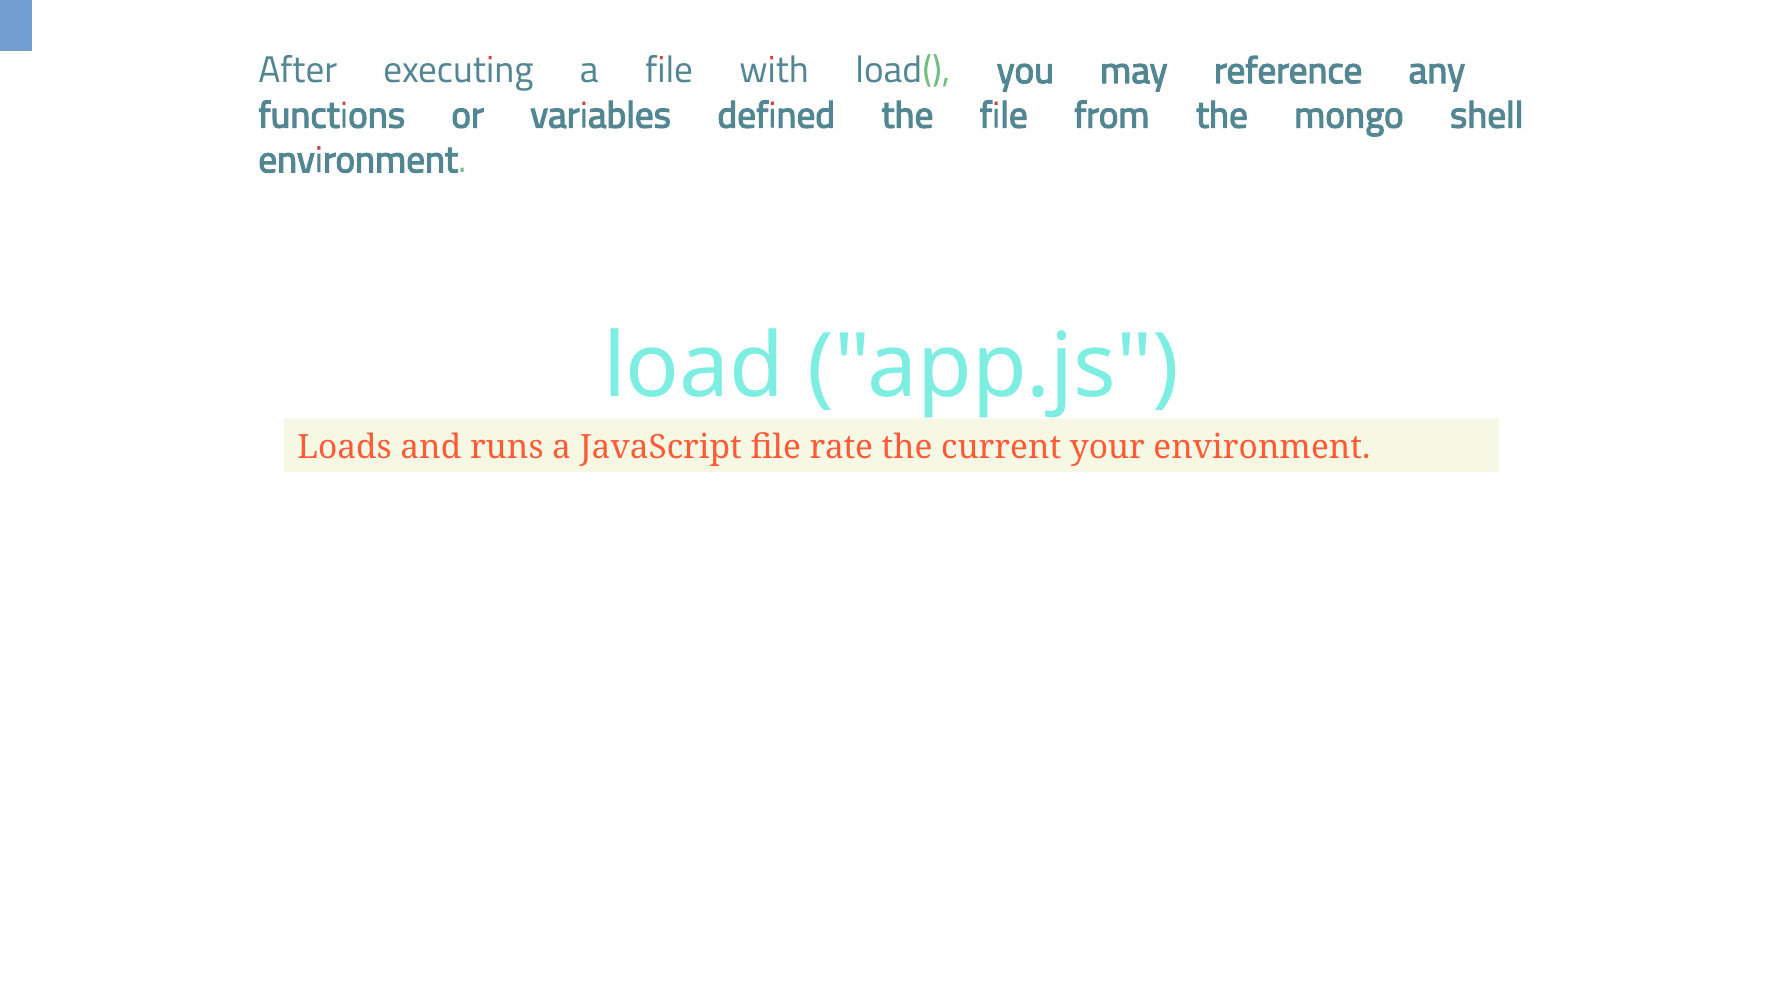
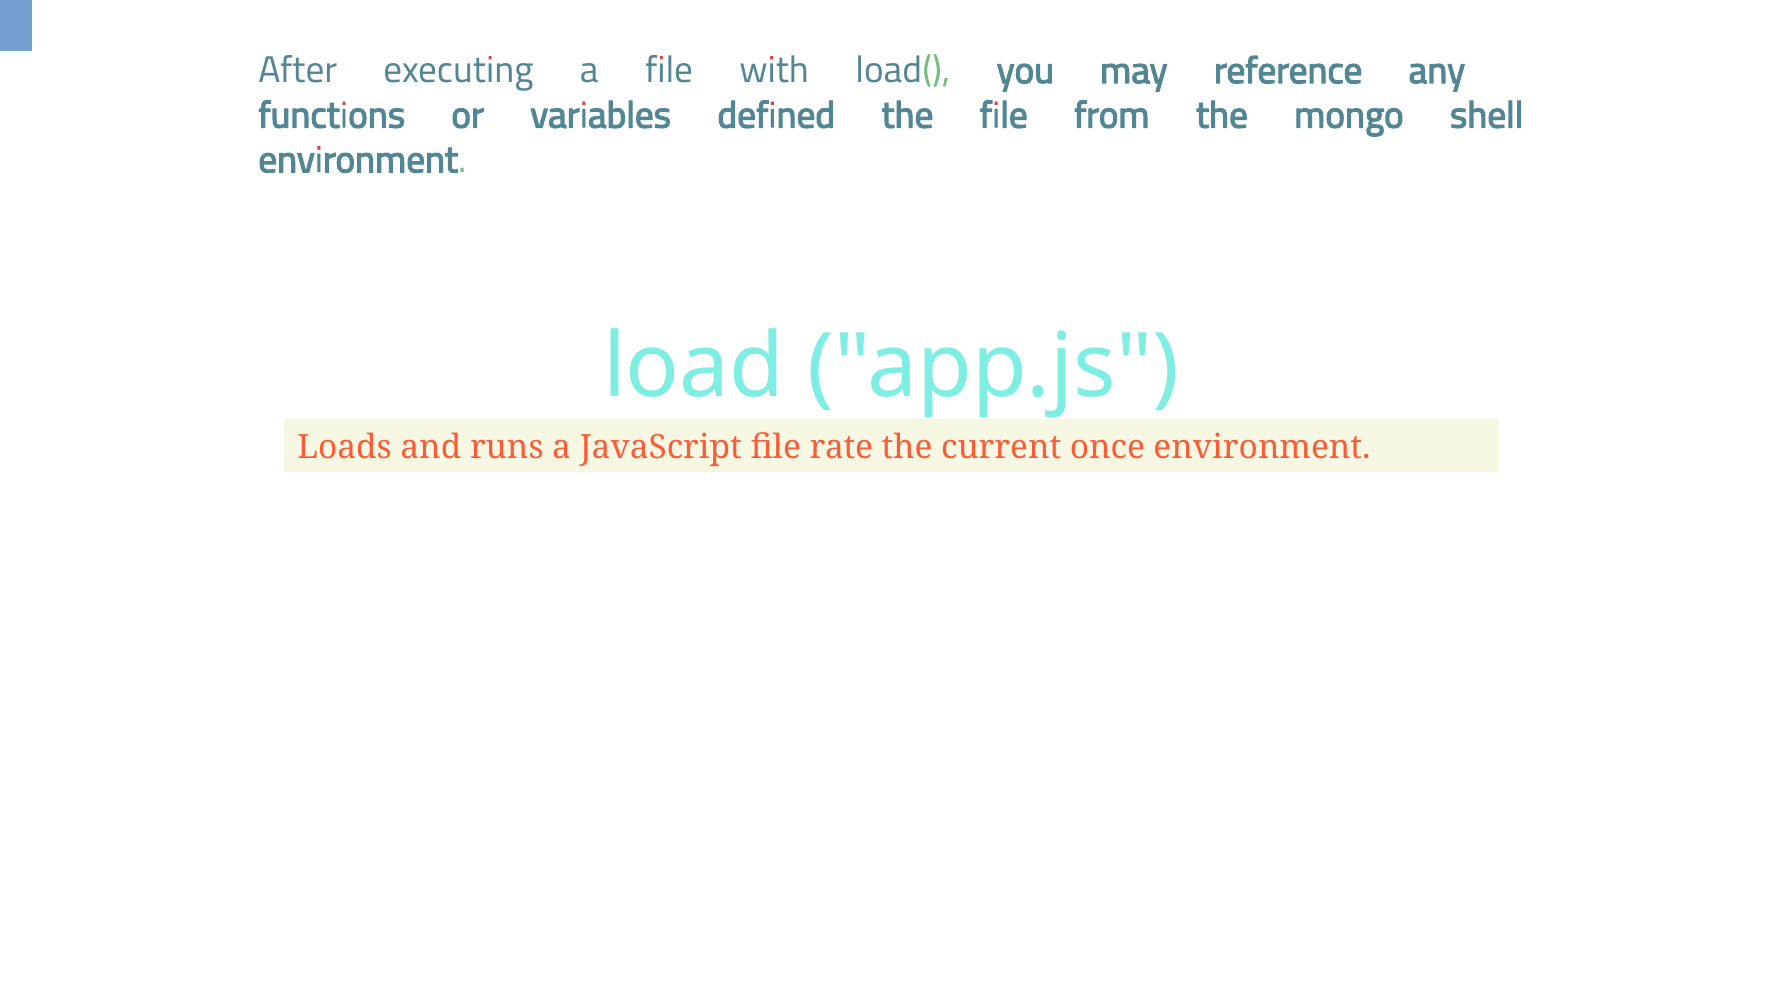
your: your -> once (1107, 447)
